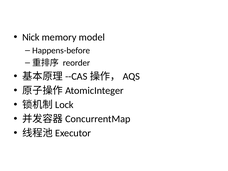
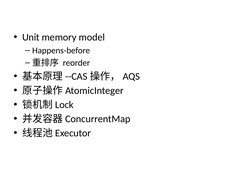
Nick: Nick -> Unit (31, 37)
